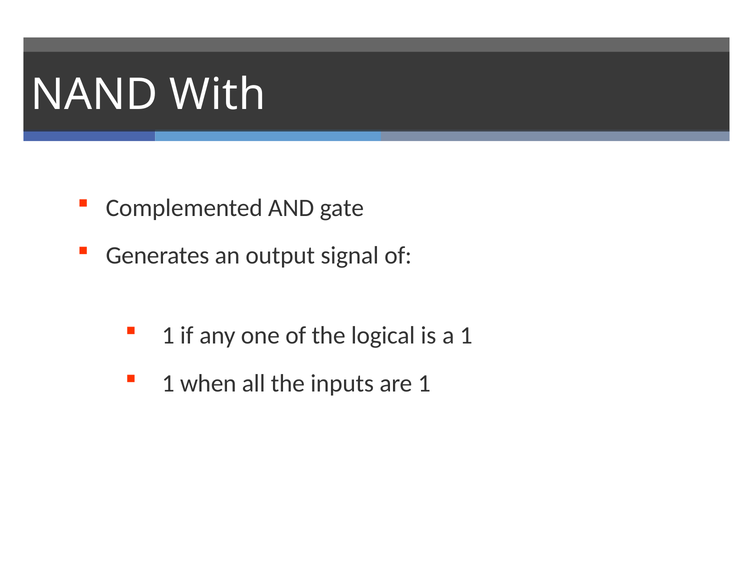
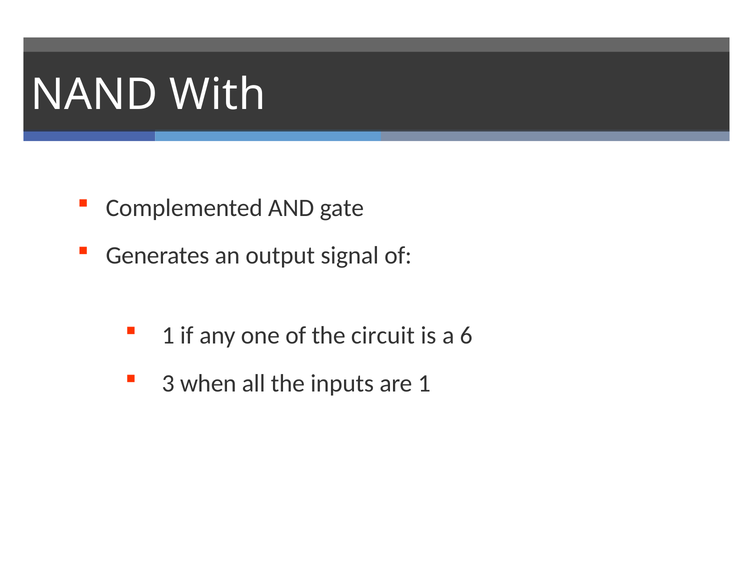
logical: logical -> circuit (383, 336)
a 1: 1 -> 6 (466, 336)
1: 1 -> 3 (168, 384)
